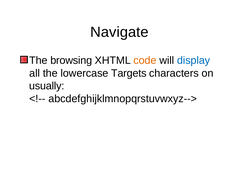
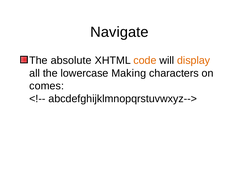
browsing: browsing -> absolute (71, 60)
display colour: blue -> orange (194, 60)
Targets: Targets -> Making (129, 73)
usually: usually -> comes (47, 86)
